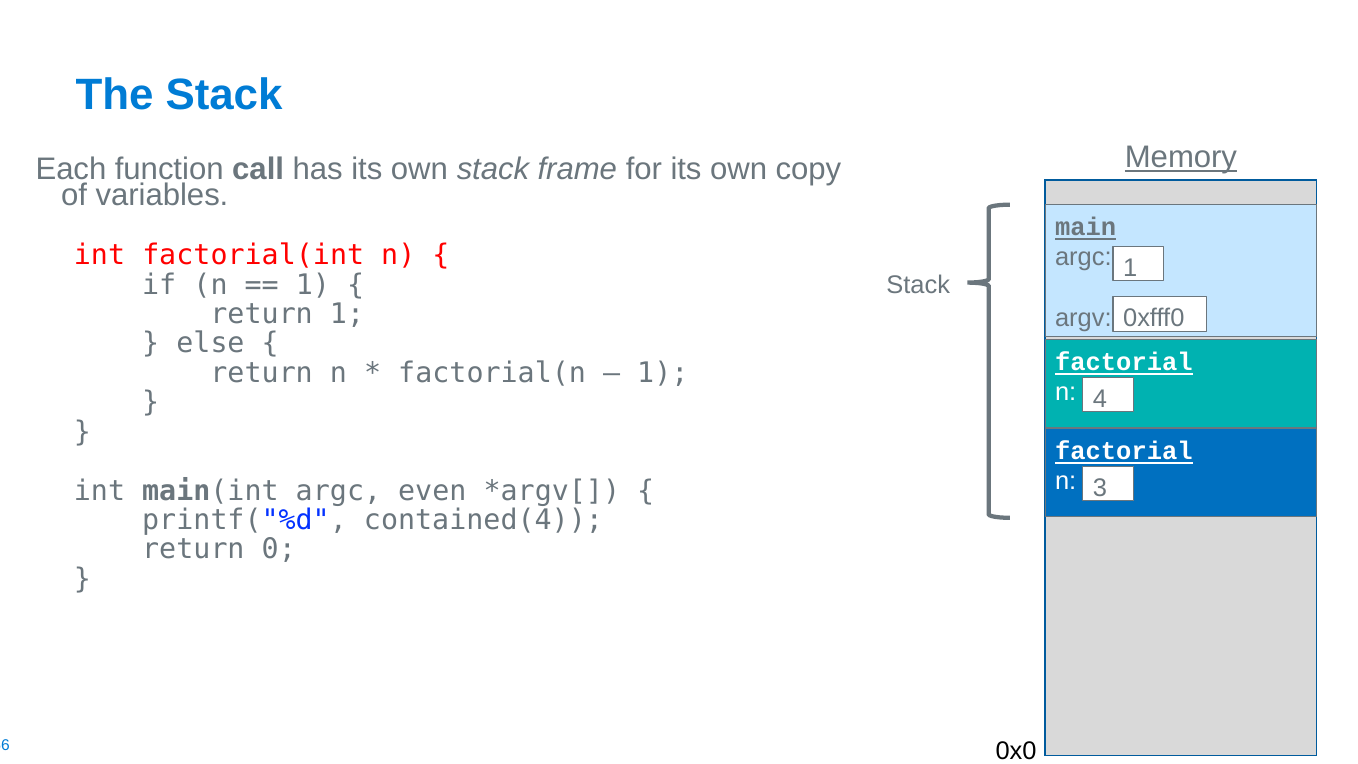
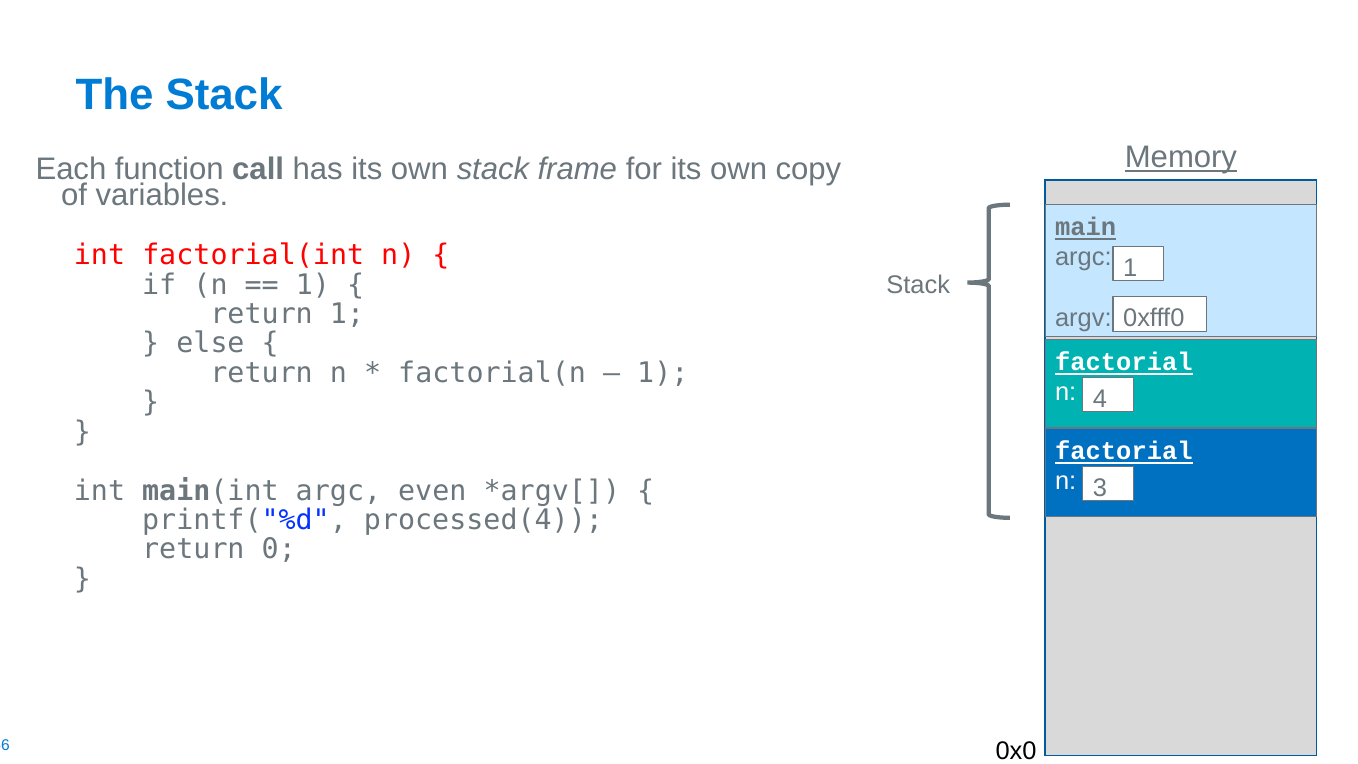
contained(4: contained(4 -> processed(4 (483, 520)
